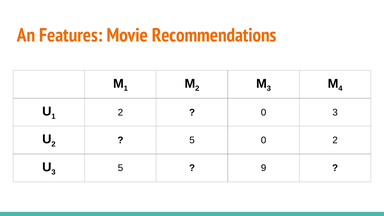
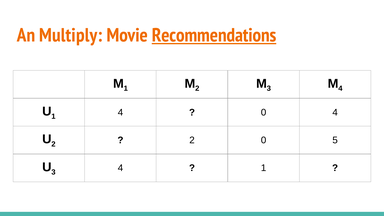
Features: Features -> Multiply (71, 35)
Recommendations underline: none -> present (214, 35)
2: 2 -> 4 (120, 112)
0 3: 3 -> 4 (335, 112)
5: 5 -> 2 (192, 140)
0 2: 2 -> 5 (335, 140)
5: 5 -> 4 (120, 168)
9: 9 -> 1 (264, 168)
